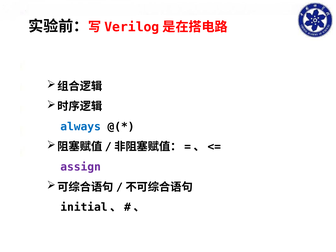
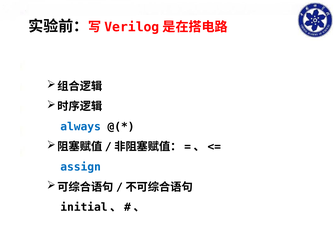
assign colour: purple -> blue (81, 167)
